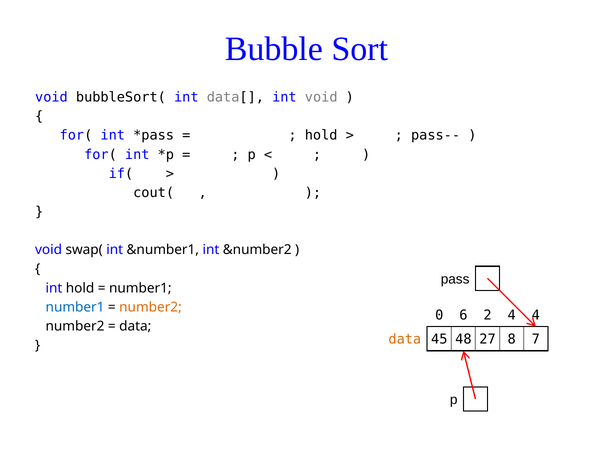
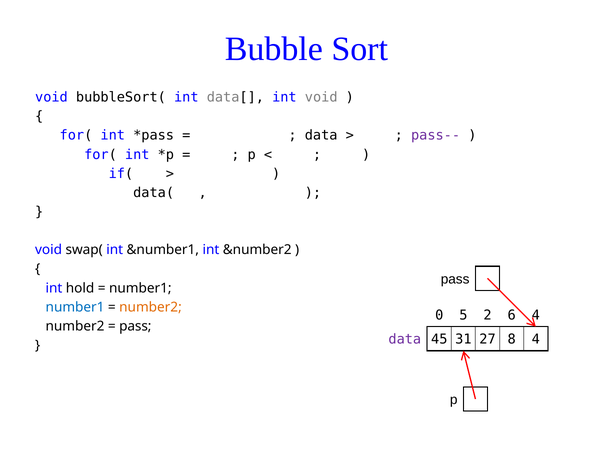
last hold: hold -> data (321, 135)
pass-- colour: black -> purple (436, 135)
cout(: cout( -> data( (154, 193)
6: 6 -> 5 (463, 315)
2 4: 4 -> 6 (512, 315)
data: data -> pass (135, 326)
data colour: orange -> purple (405, 339)
48: 48 -> 31 (463, 339)
8 7: 7 -> 4 (536, 339)
